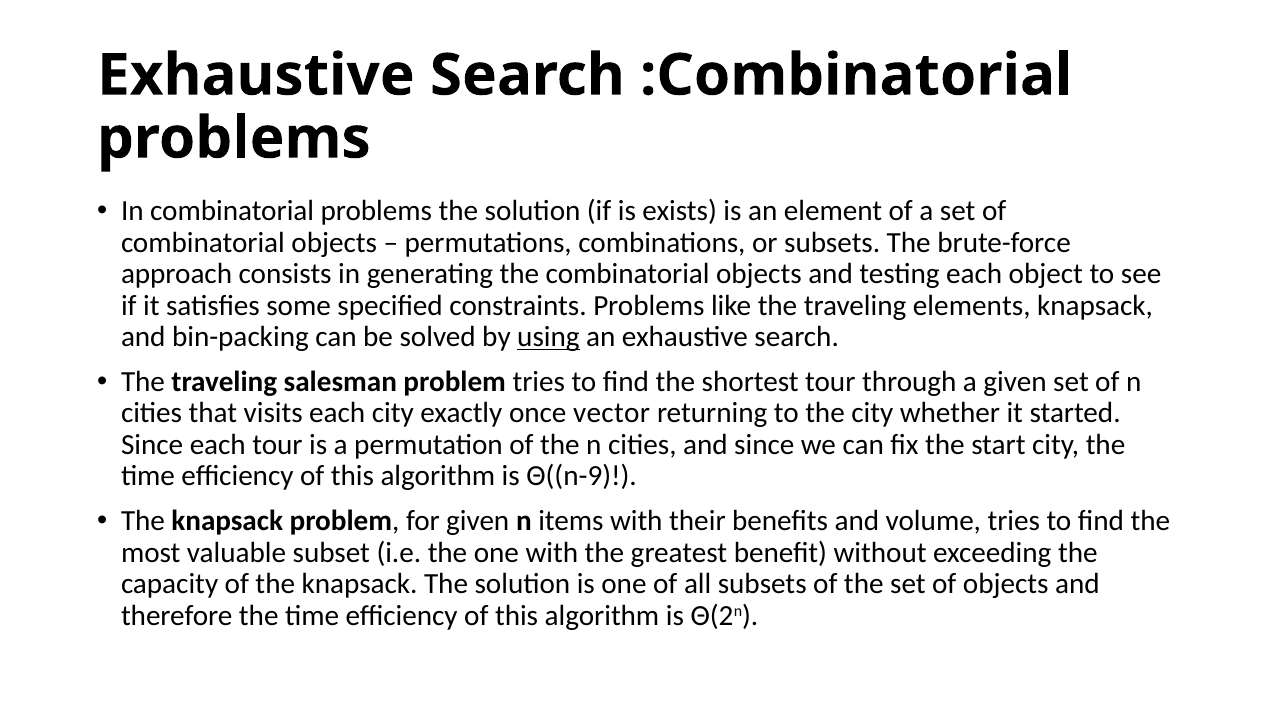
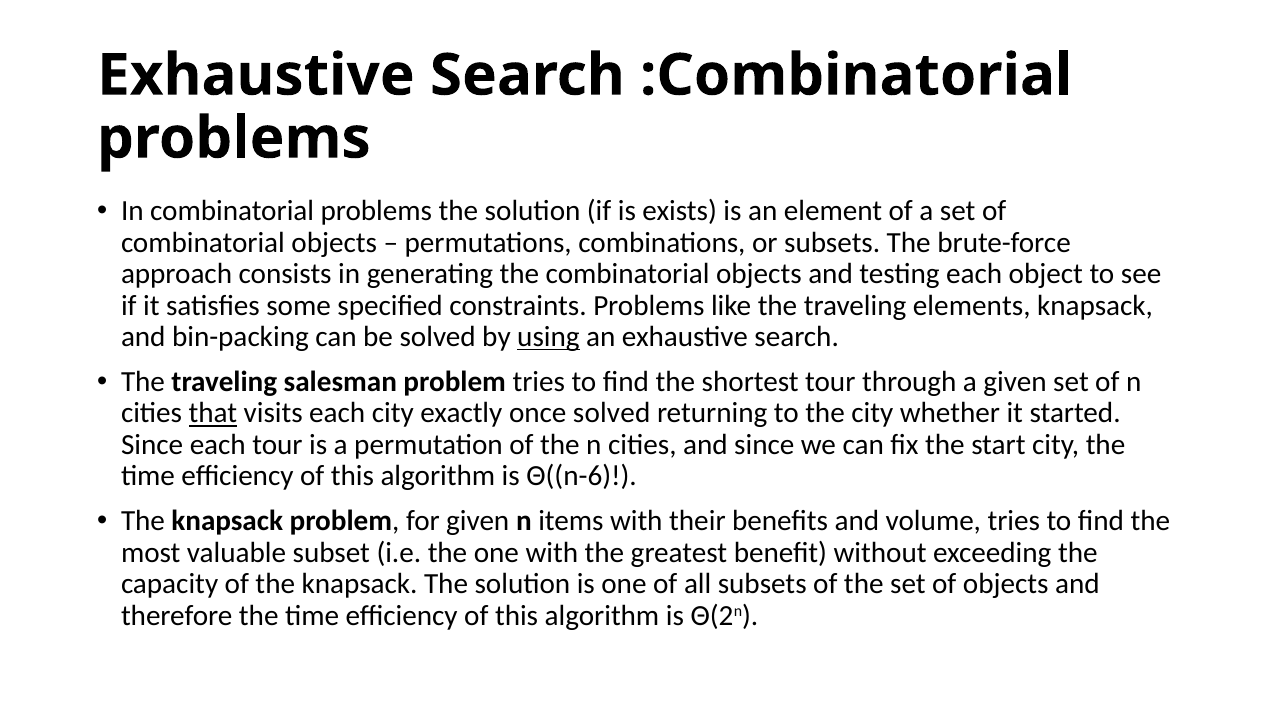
that underline: none -> present (213, 414)
once vector: vector -> solved (612, 414)
Θ((n-9: Θ((n-9 -> Θ((n-6 (582, 477)
